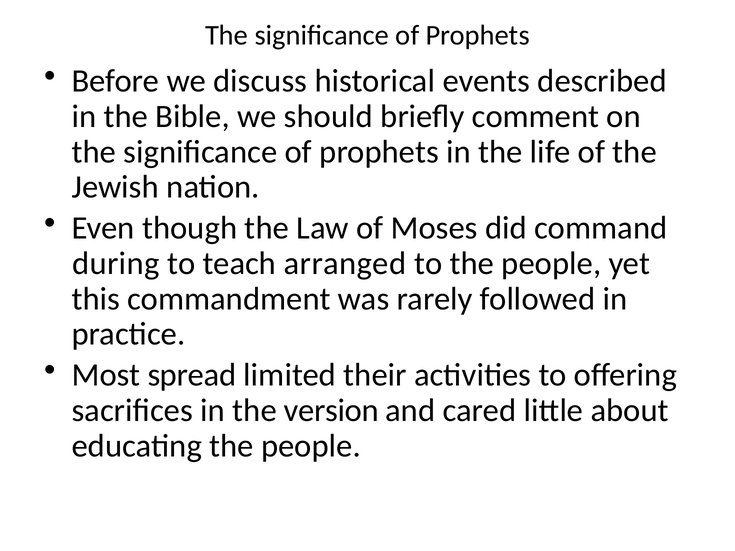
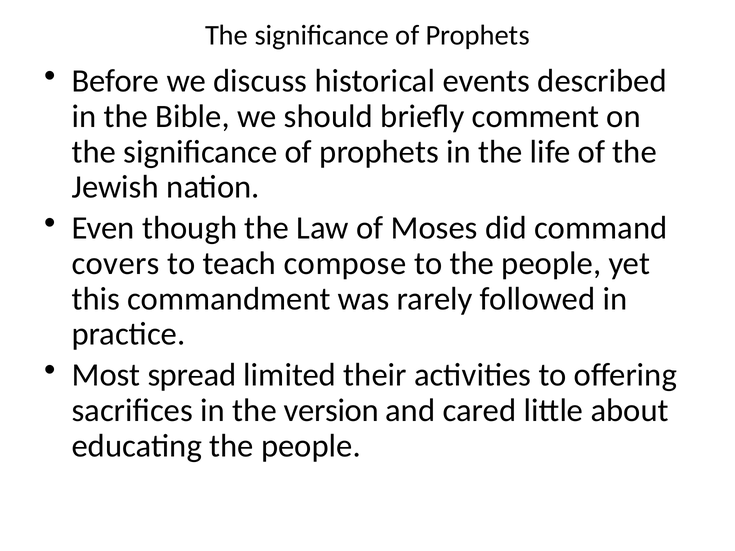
during: during -> covers (116, 264)
arranged: arranged -> compose (345, 264)
